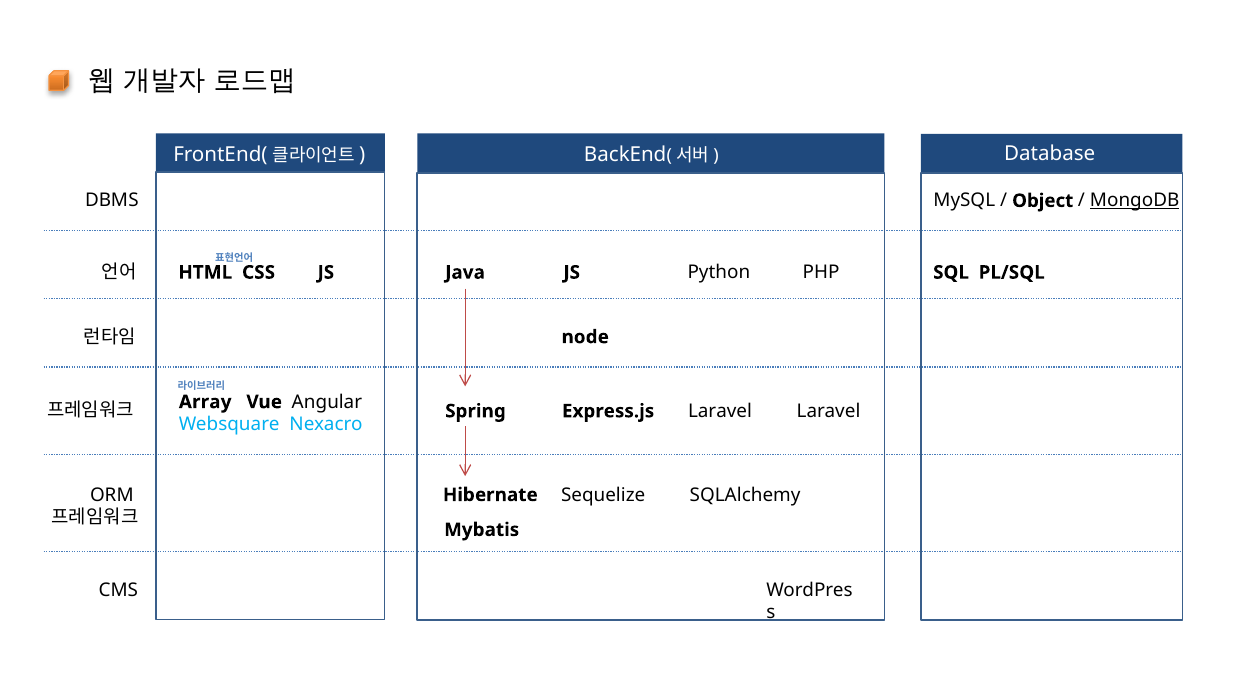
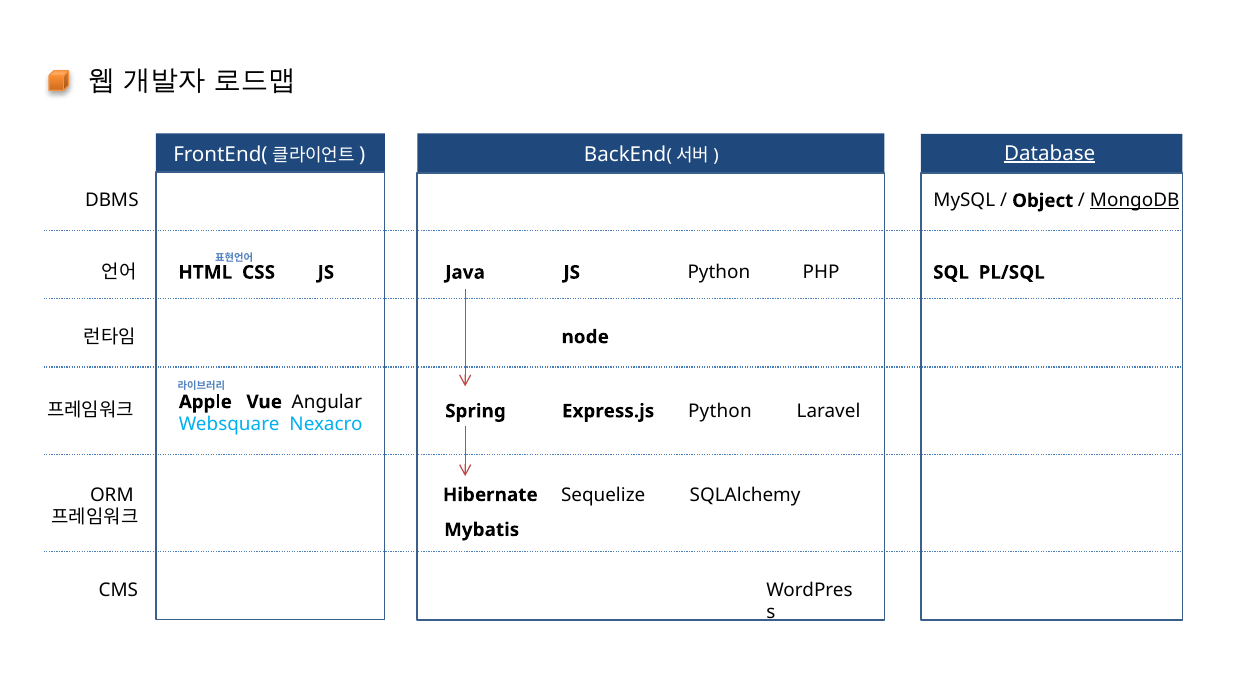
Database underline: none -> present (1050, 153)
Array: Array -> Apple (205, 402)
Laravel: Laravel -> Python (720, 411)
